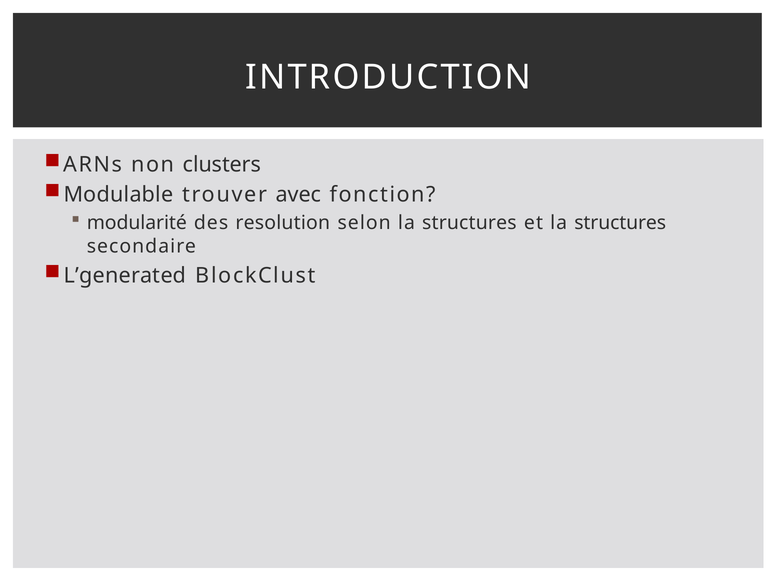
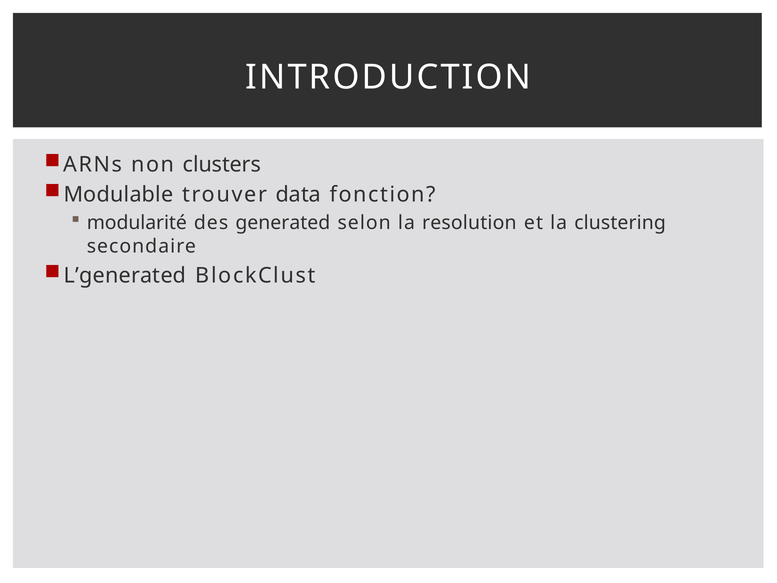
avec: avec -> data (298, 195)
resolution: resolution -> generated (283, 223)
selon la structures: structures -> resolution (469, 223)
et la structures: structures -> clustering (620, 223)
